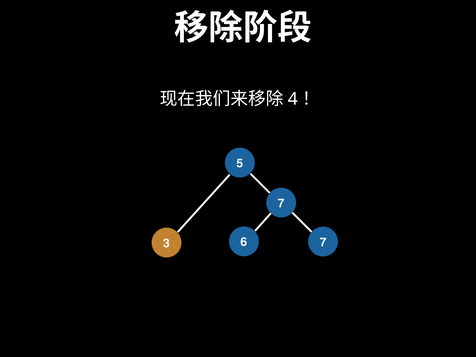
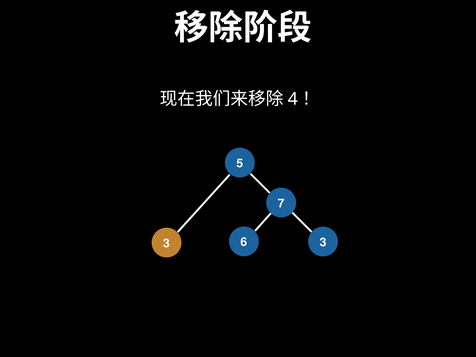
7: 7 -> 3 (323, 242)
